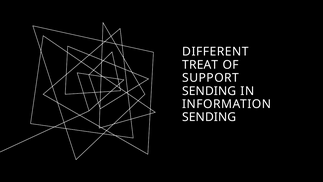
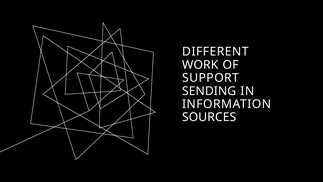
TREAT: TREAT -> WORK (200, 65)
SENDING: SENDING -> SOURCES (209, 117)
